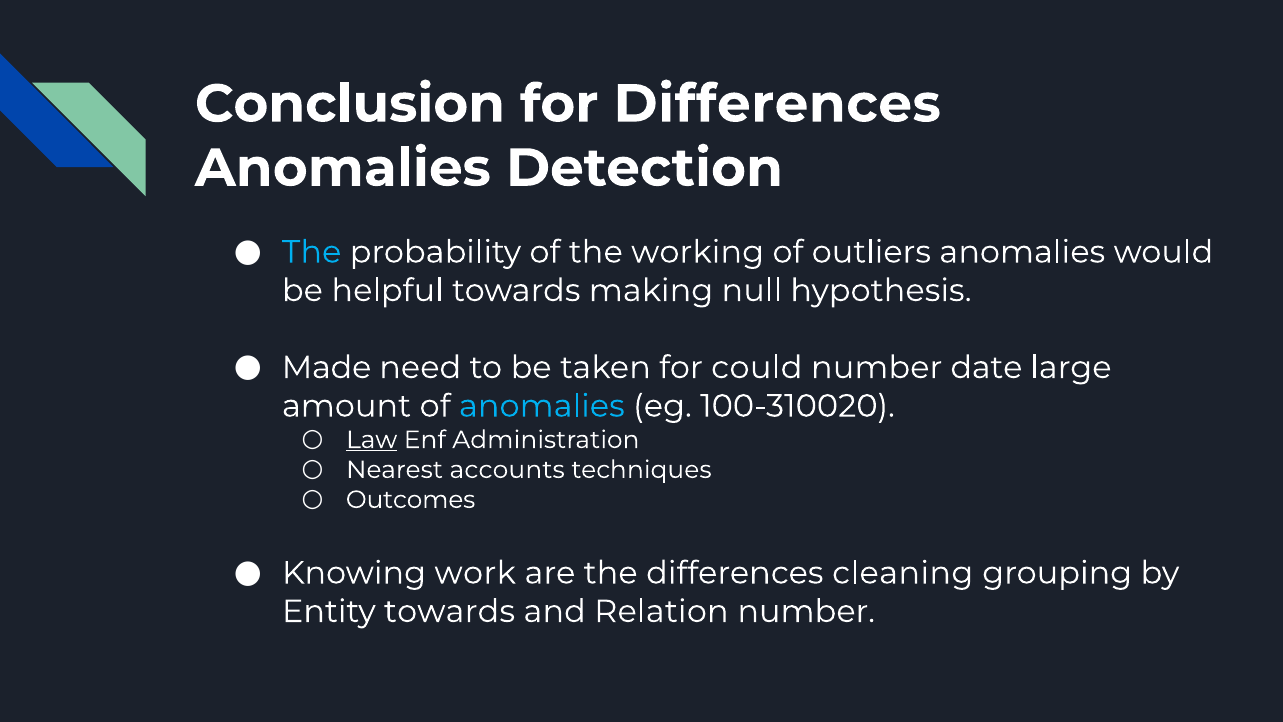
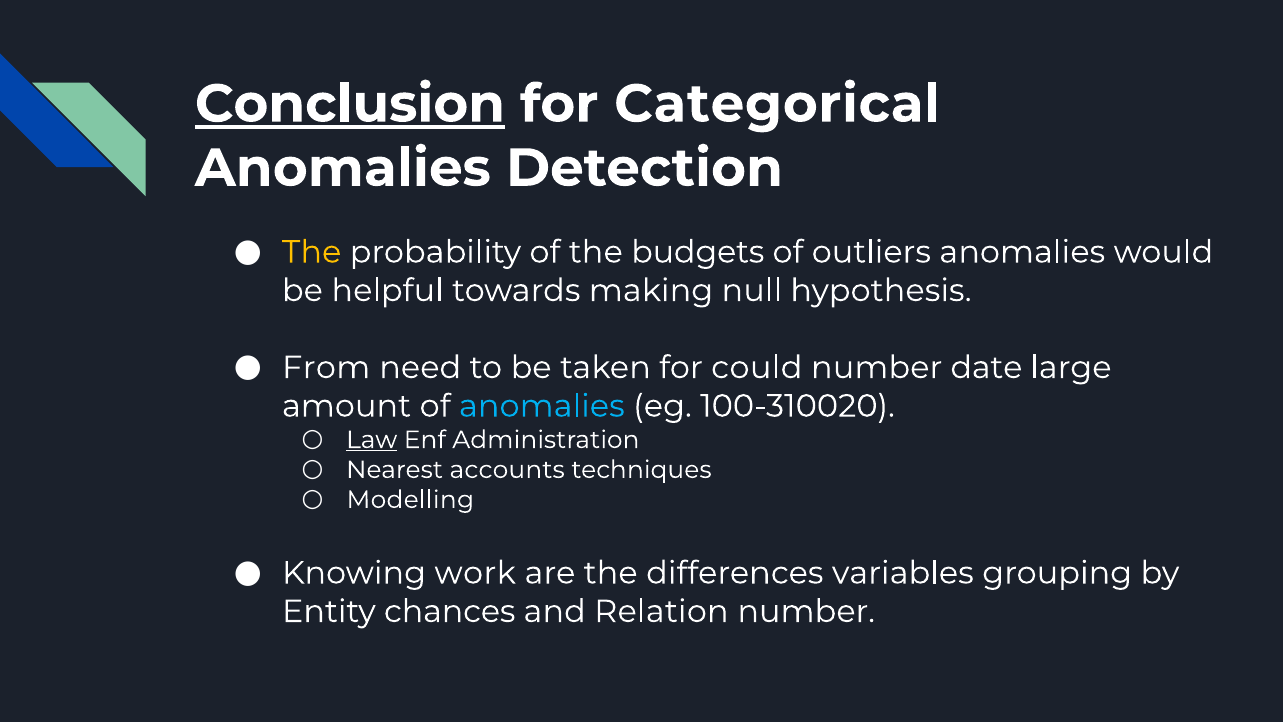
Conclusion underline: none -> present (350, 104)
for Differences: Differences -> Categorical (777, 104)
The colour: light blue -> yellow (312, 252)
working: working -> budgets (698, 252)
Made: Made -> From (326, 367)
Outcomes: Outcomes -> Modelling (410, 500)
cleaning: cleaning -> variables (903, 573)
Entity towards: towards -> chances (450, 611)
